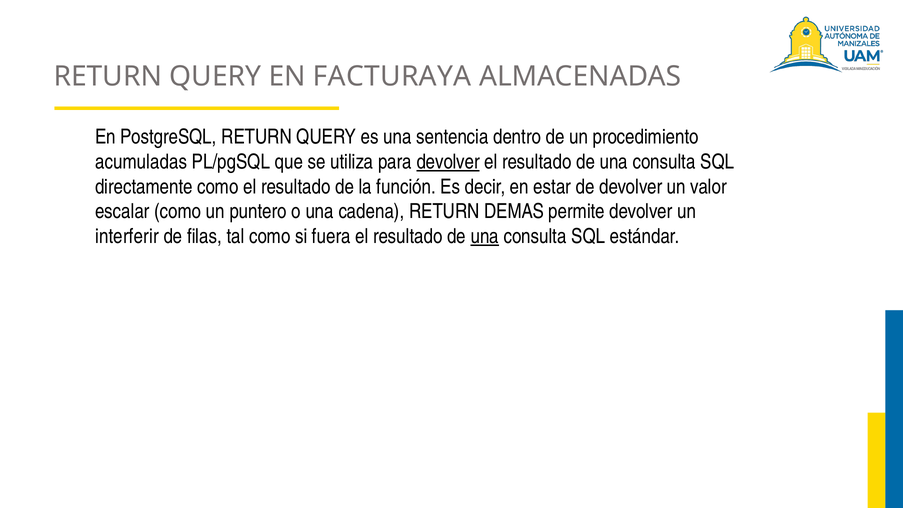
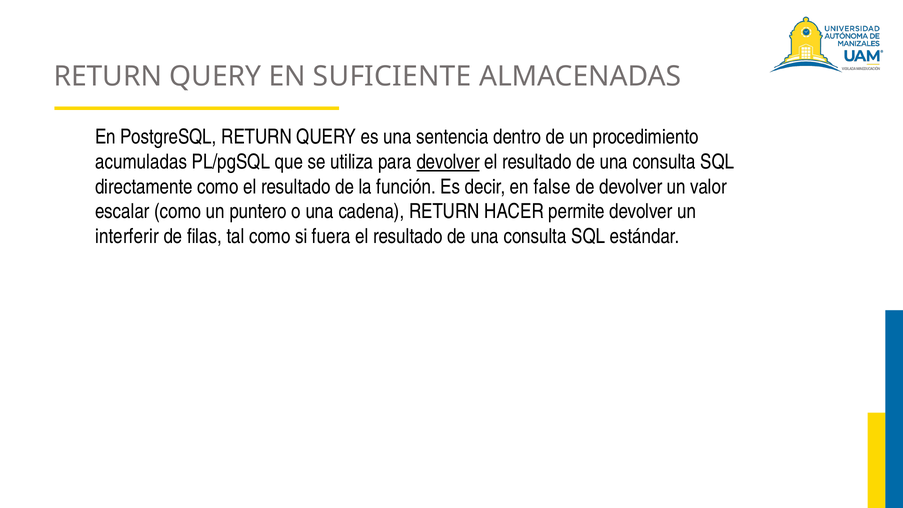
FACTURAYA: FACTURAYA -> SUFICIENTE (392, 76)
estar: estar -> false (552, 187)
DEMAS: DEMAS -> HACER (514, 212)
una underline: present -> none (485, 236)
